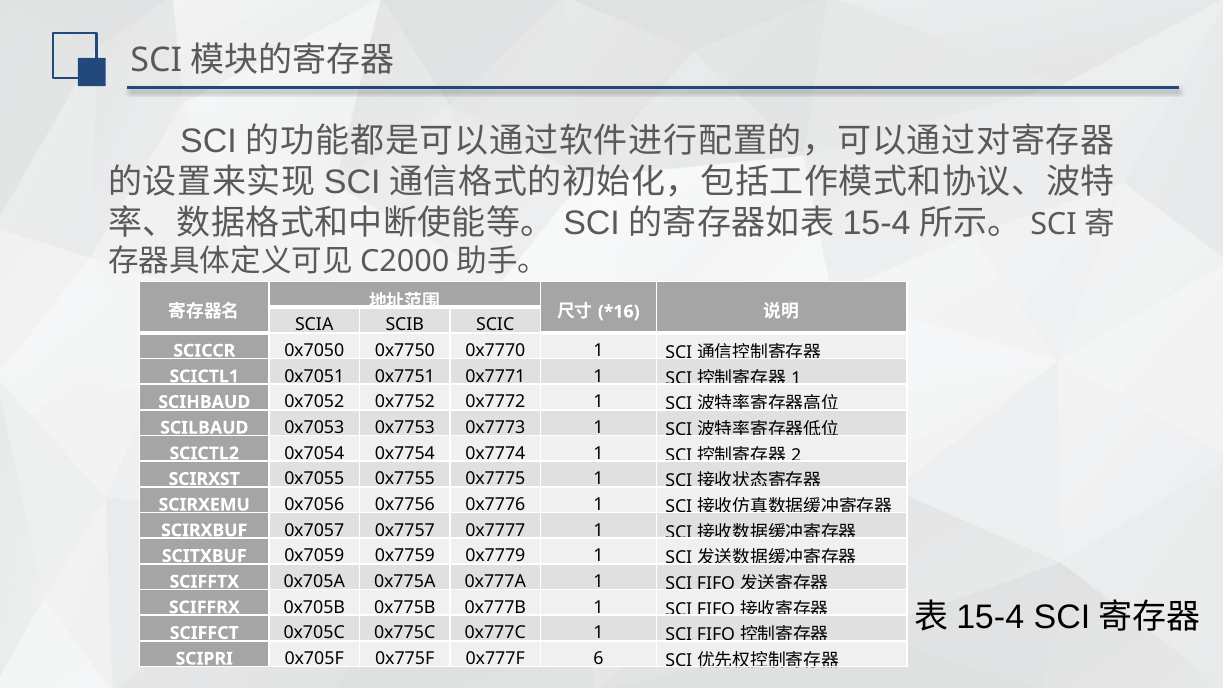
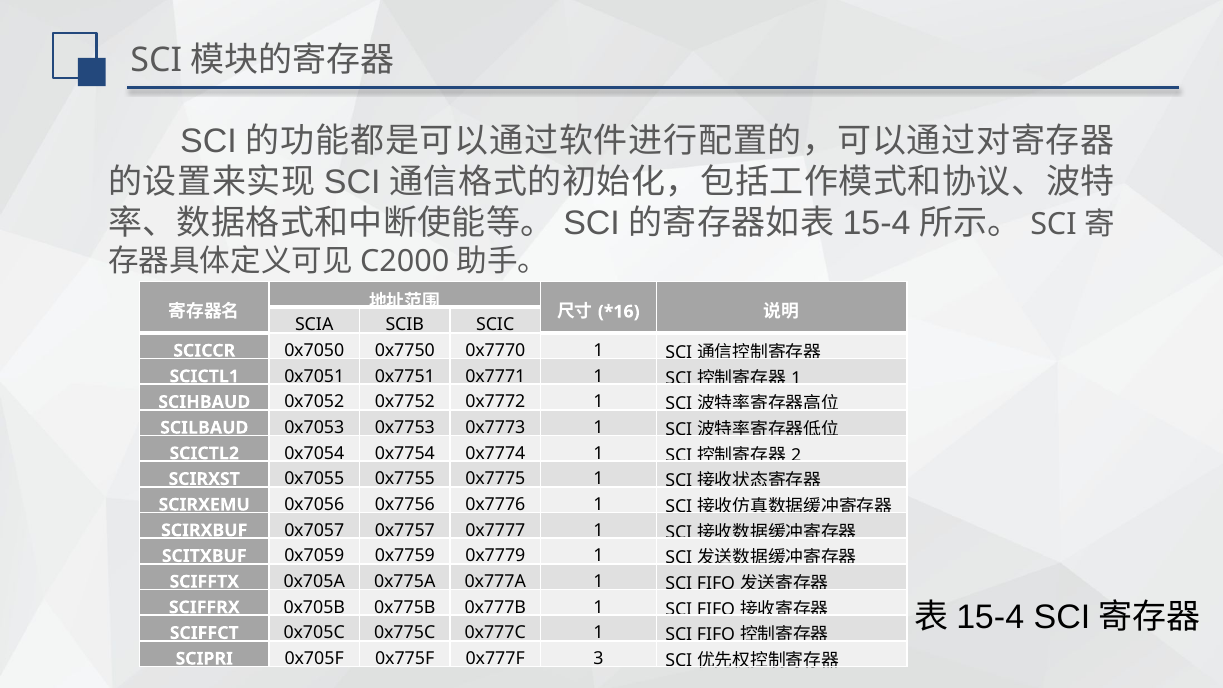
6: 6 -> 3 (599, 659)
